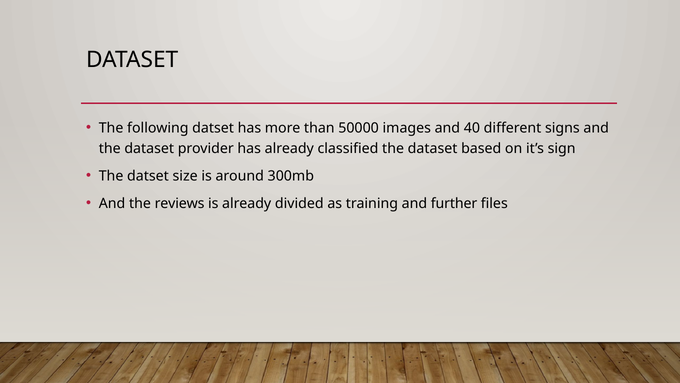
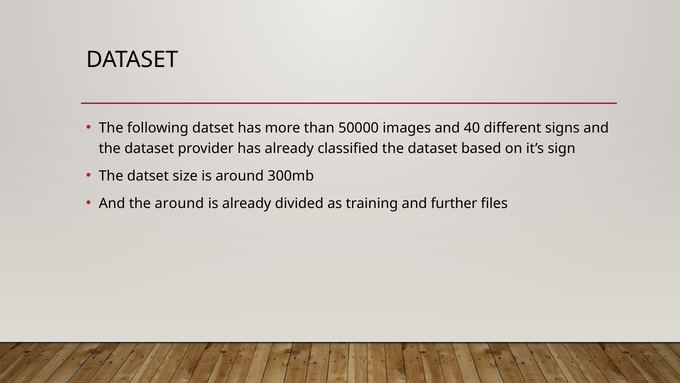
the reviews: reviews -> around (179, 203)
